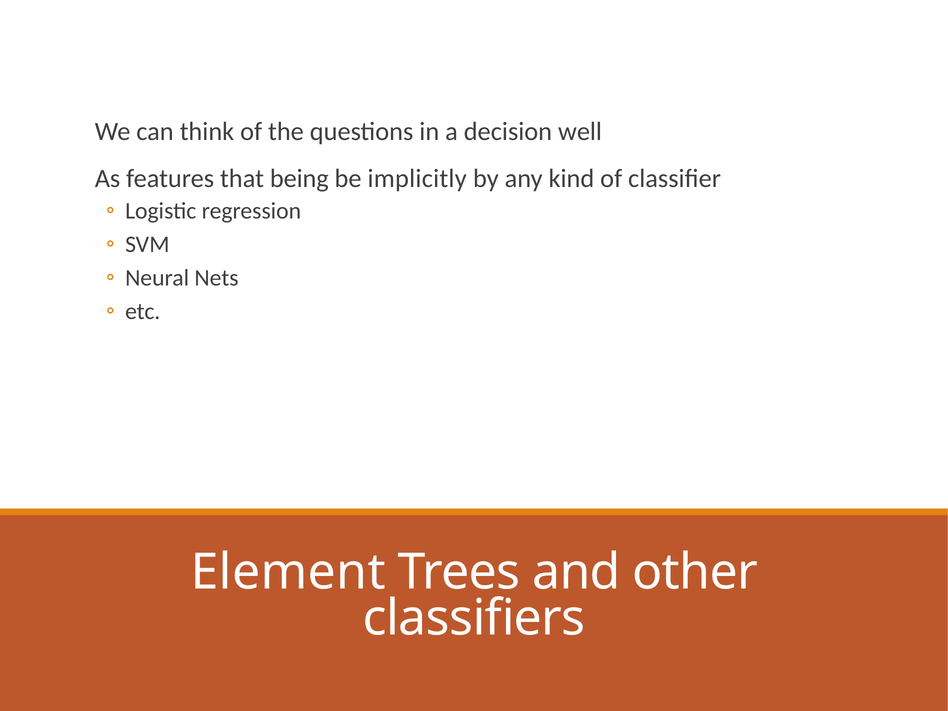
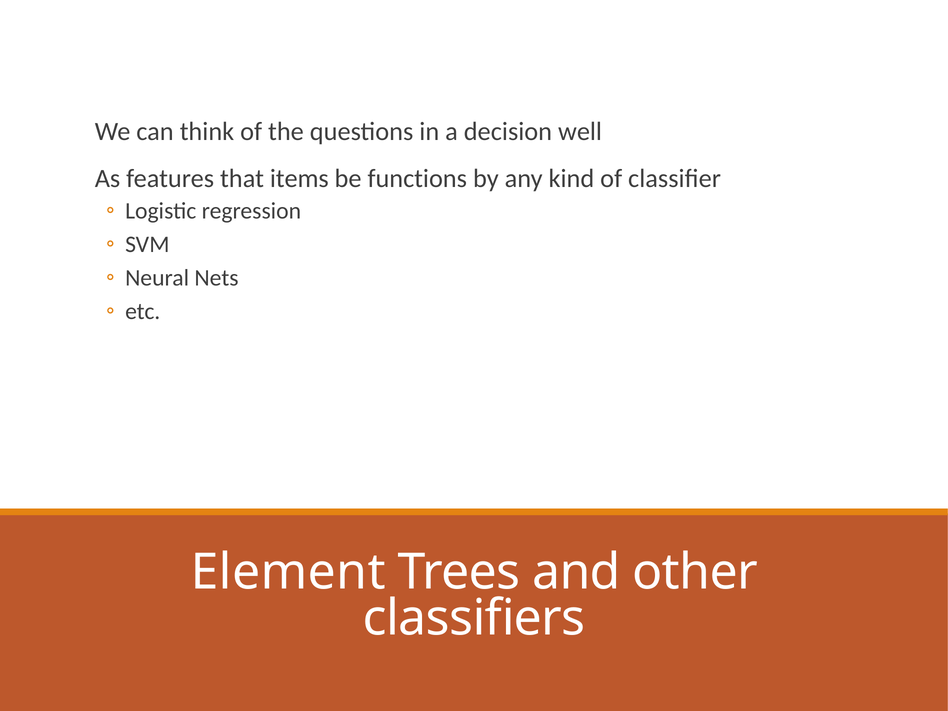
being: being -> items (299, 178)
implicitly: implicitly -> functions (417, 178)
